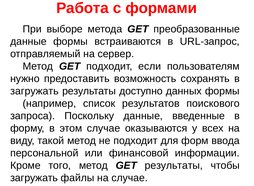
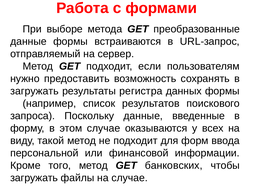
доступно: доступно -> регистра (141, 91)
GET результаты: результаты -> банковских (174, 166)
